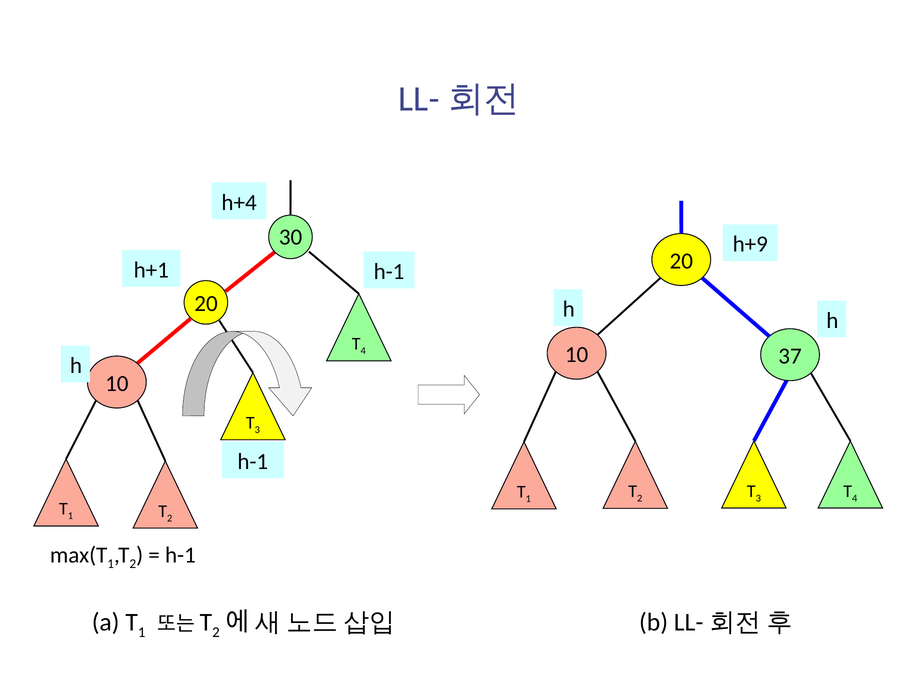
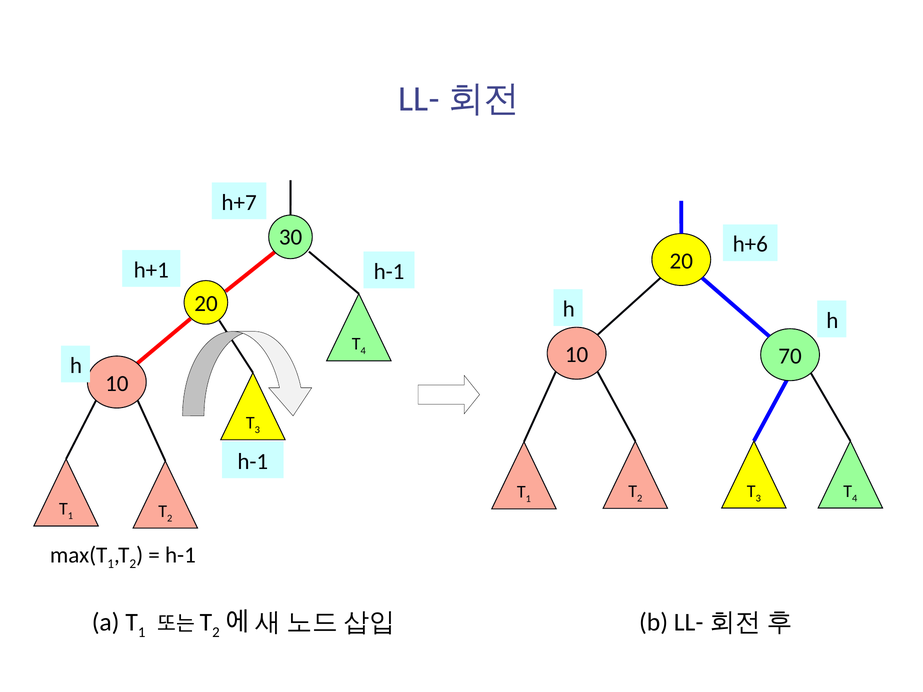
h+4: h+4 -> h+7 (239, 202)
h+9: h+9 -> h+6 (750, 244)
37: 37 -> 70 (790, 356)
